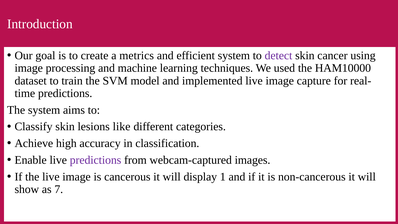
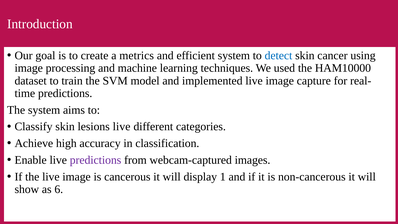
detect colour: purple -> blue (279, 56)
lesions like: like -> live (122, 127)
7: 7 -> 6 (59, 189)
